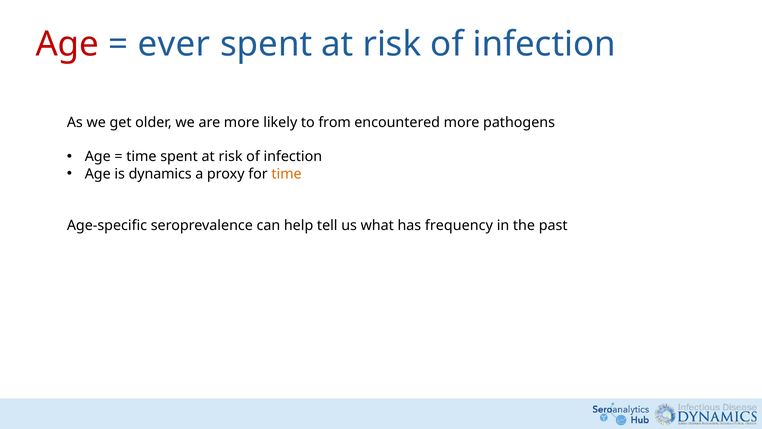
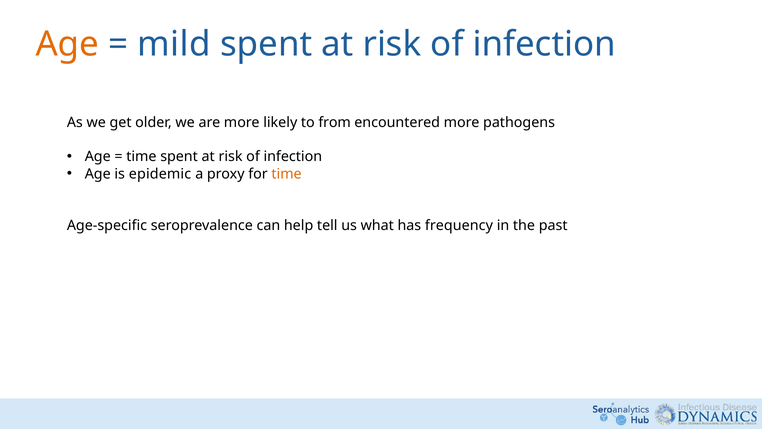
Age colour: red -> orange (67, 44)
ever: ever -> mild (174, 44)
dynamics: dynamics -> epidemic (160, 174)
